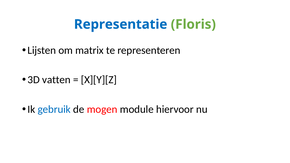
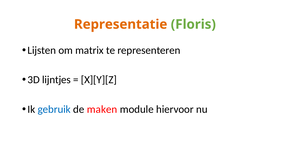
Representatie colour: blue -> orange (121, 24)
vatten: vatten -> lijntjes (56, 80)
mogen: mogen -> maken (102, 109)
